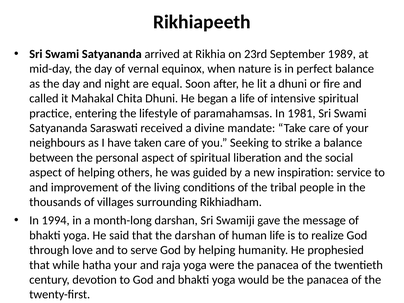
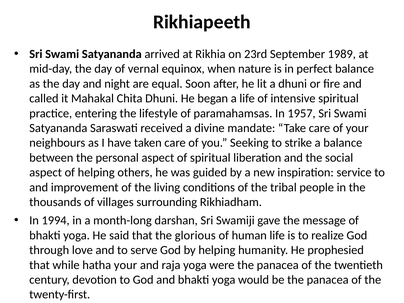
1981: 1981 -> 1957 (302, 113)
the darshan: darshan -> glorious (195, 235)
